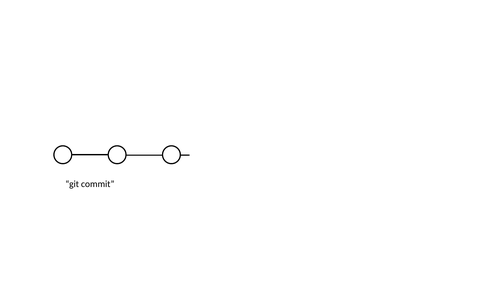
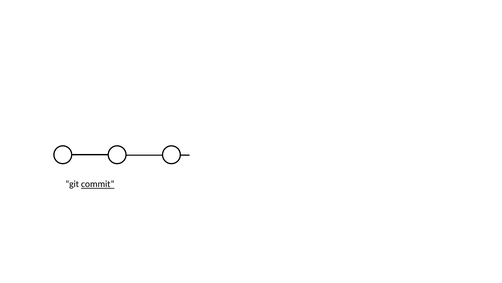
commit underline: none -> present (98, 184)
